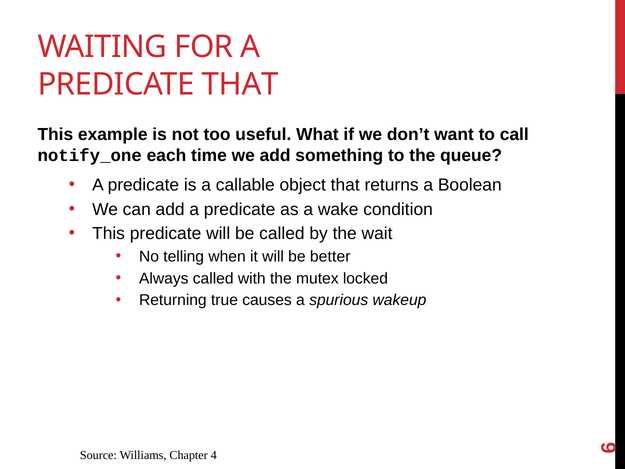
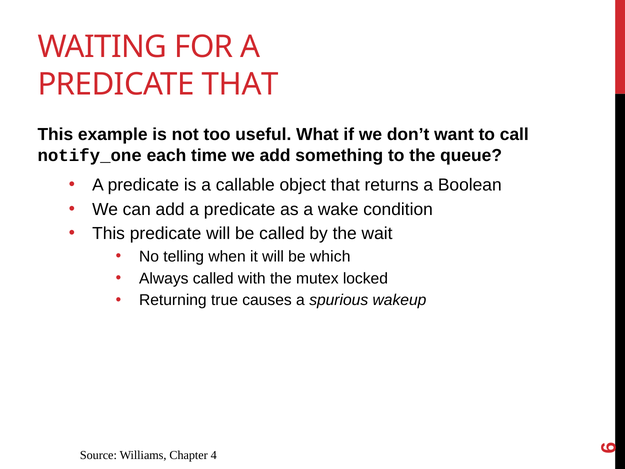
better: better -> which (330, 256)
